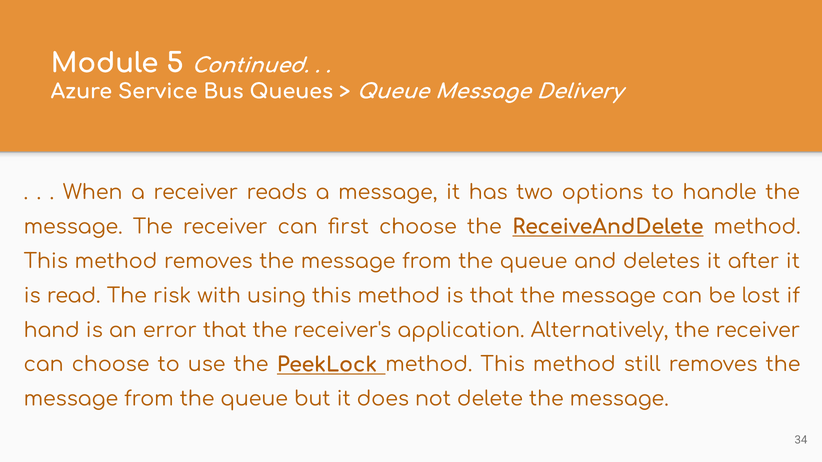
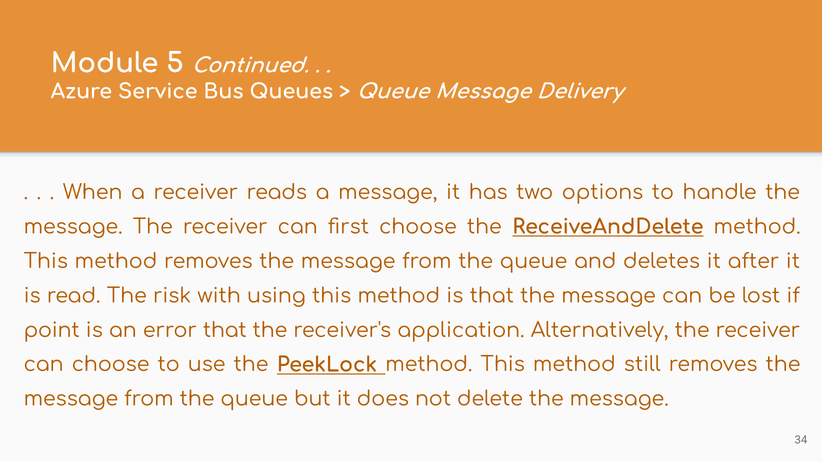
hand: hand -> point (52, 331)
